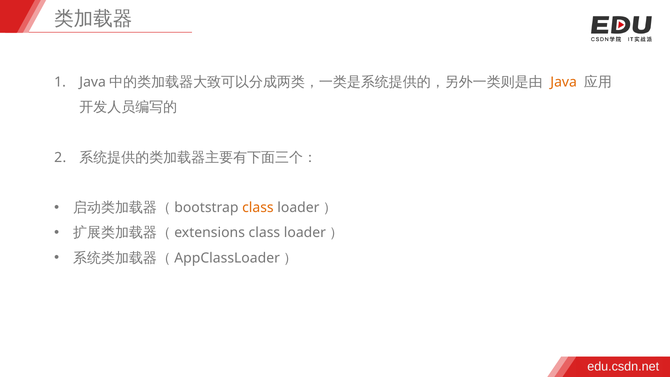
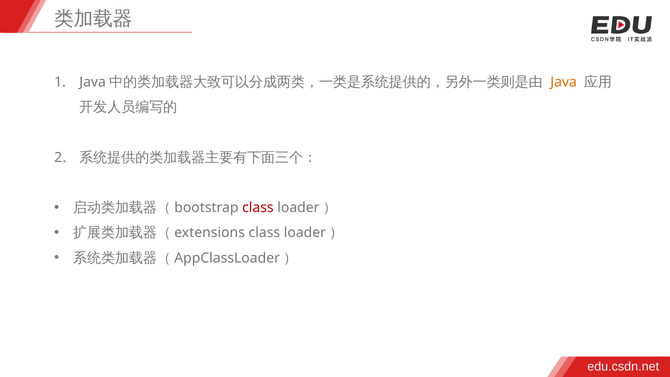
class colour: orange -> red (258, 208)
